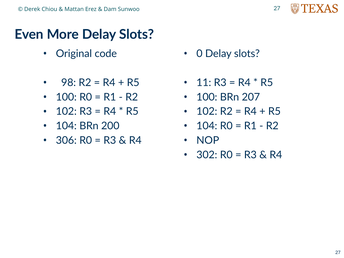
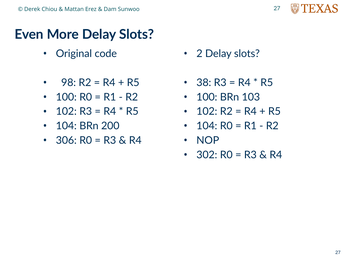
0: 0 -> 2 (199, 54)
11: 11 -> 38 (204, 83)
207: 207 -> 103 (251, 97)
